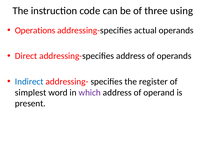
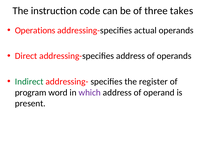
using: using -> takes (182, 11)
Indirect colour: blue -> green (29, 82)
simplest: simplest -> program (31, 93)
